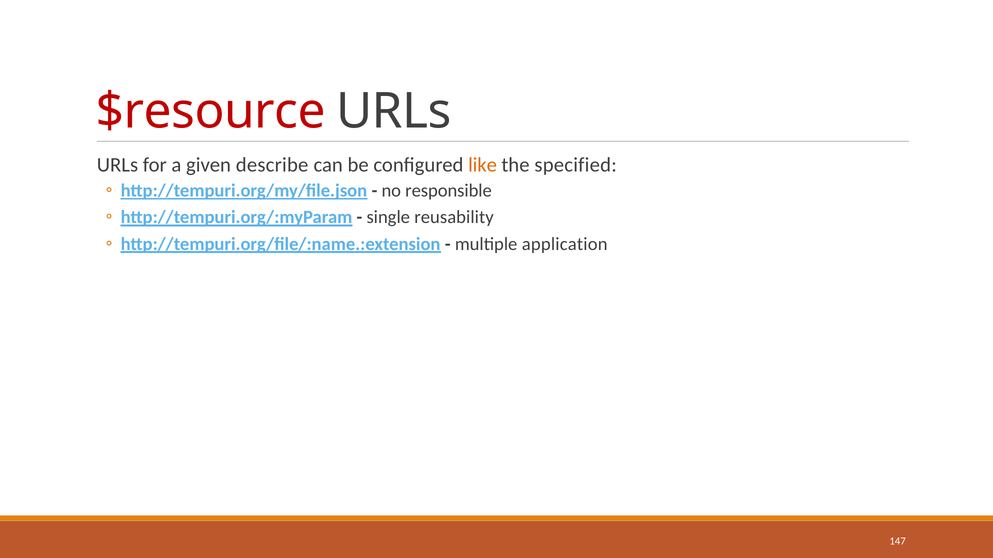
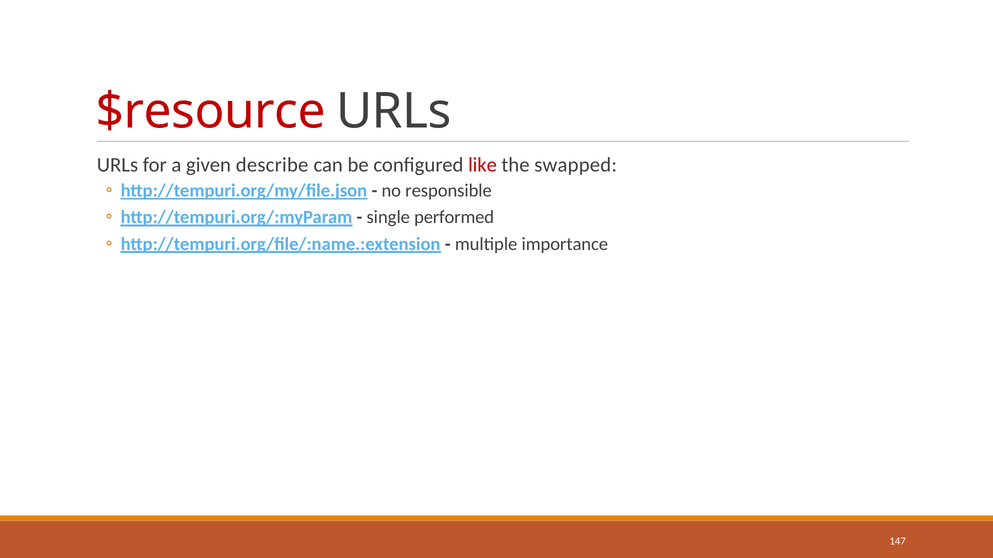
like colour: orange -> red (483, 165)
specified: specified -> swapped (576, 165)
reusability: reusability -> performed (454, 217)
application: application -> importance (565, 244)
